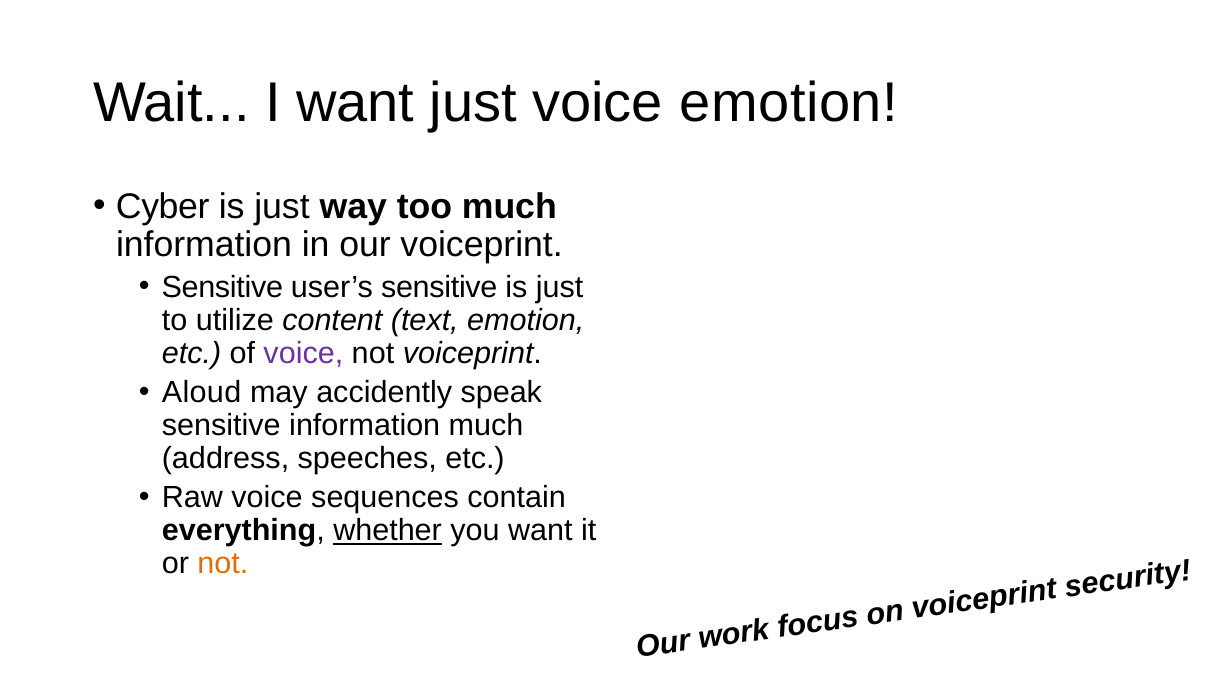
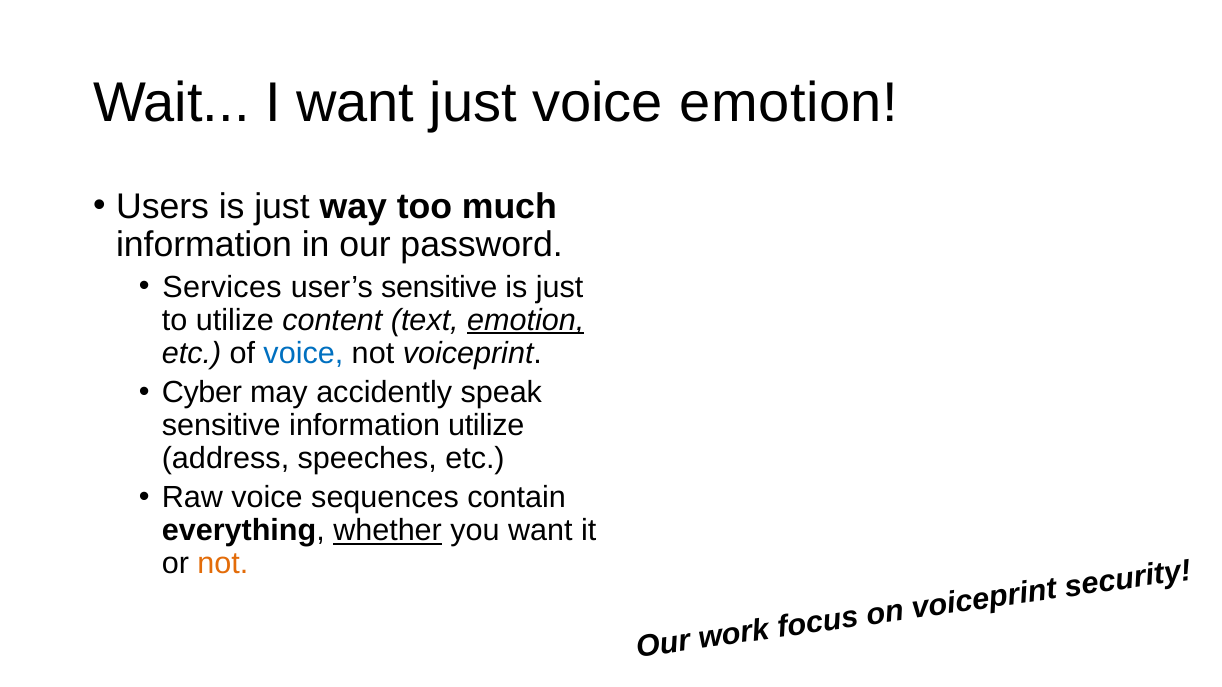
Cyber: Cyber -> Users (163, 207)
our voiceprint: voiceprint -> password (482, 245)
Sensitive: Sensitive -> Services (222, 287)
emotion underline: none -> present (526, 320)
voice colour: purple -> blue (303, 353)
Aloud: Aloud -> Cyber (202, 393)
information much: much -> utilize (486, 426)
